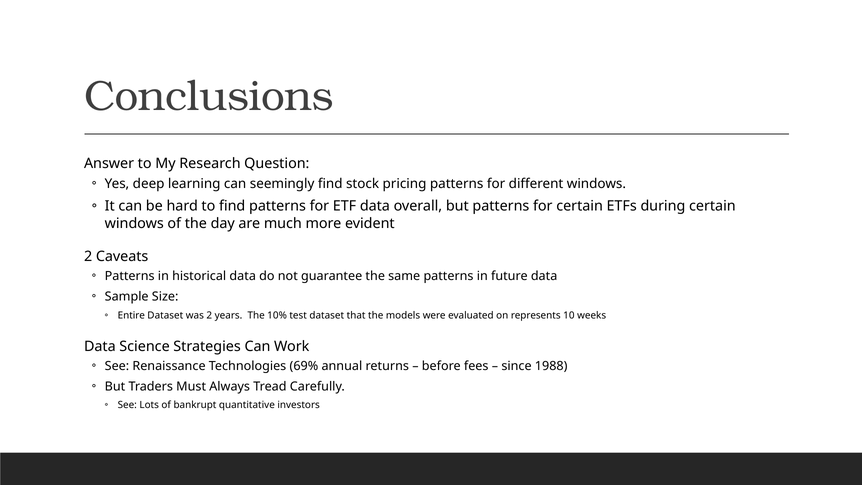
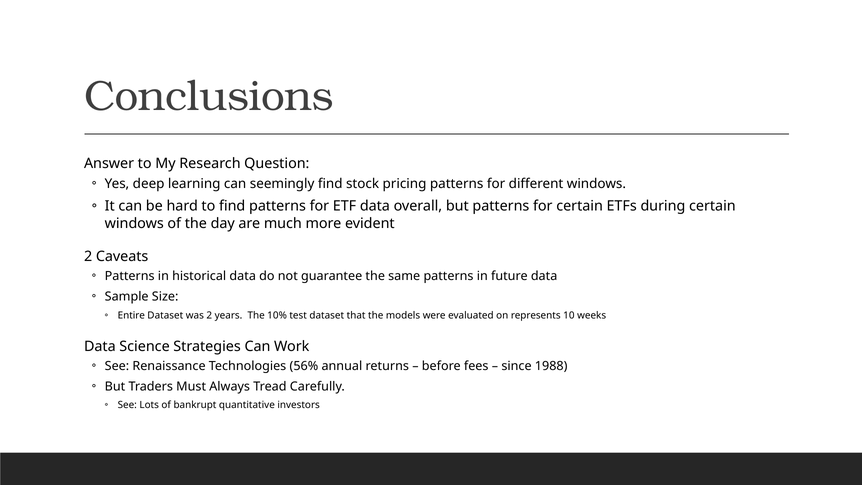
69%: 69% -> 56% (304, 366)
